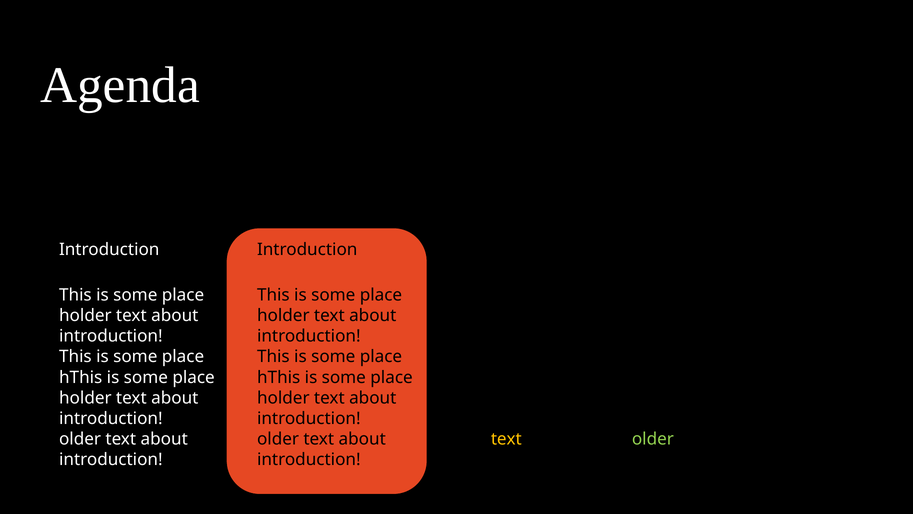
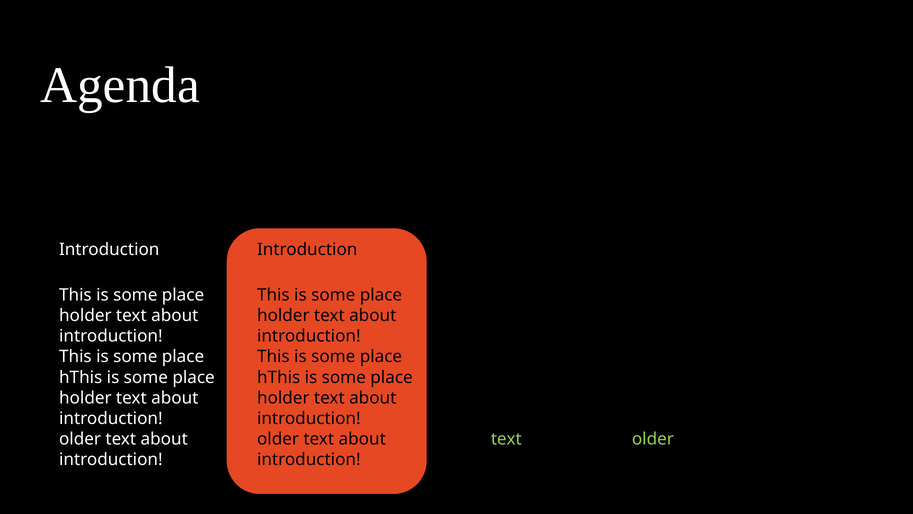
text colour: yellow -> light green (506, 439)
